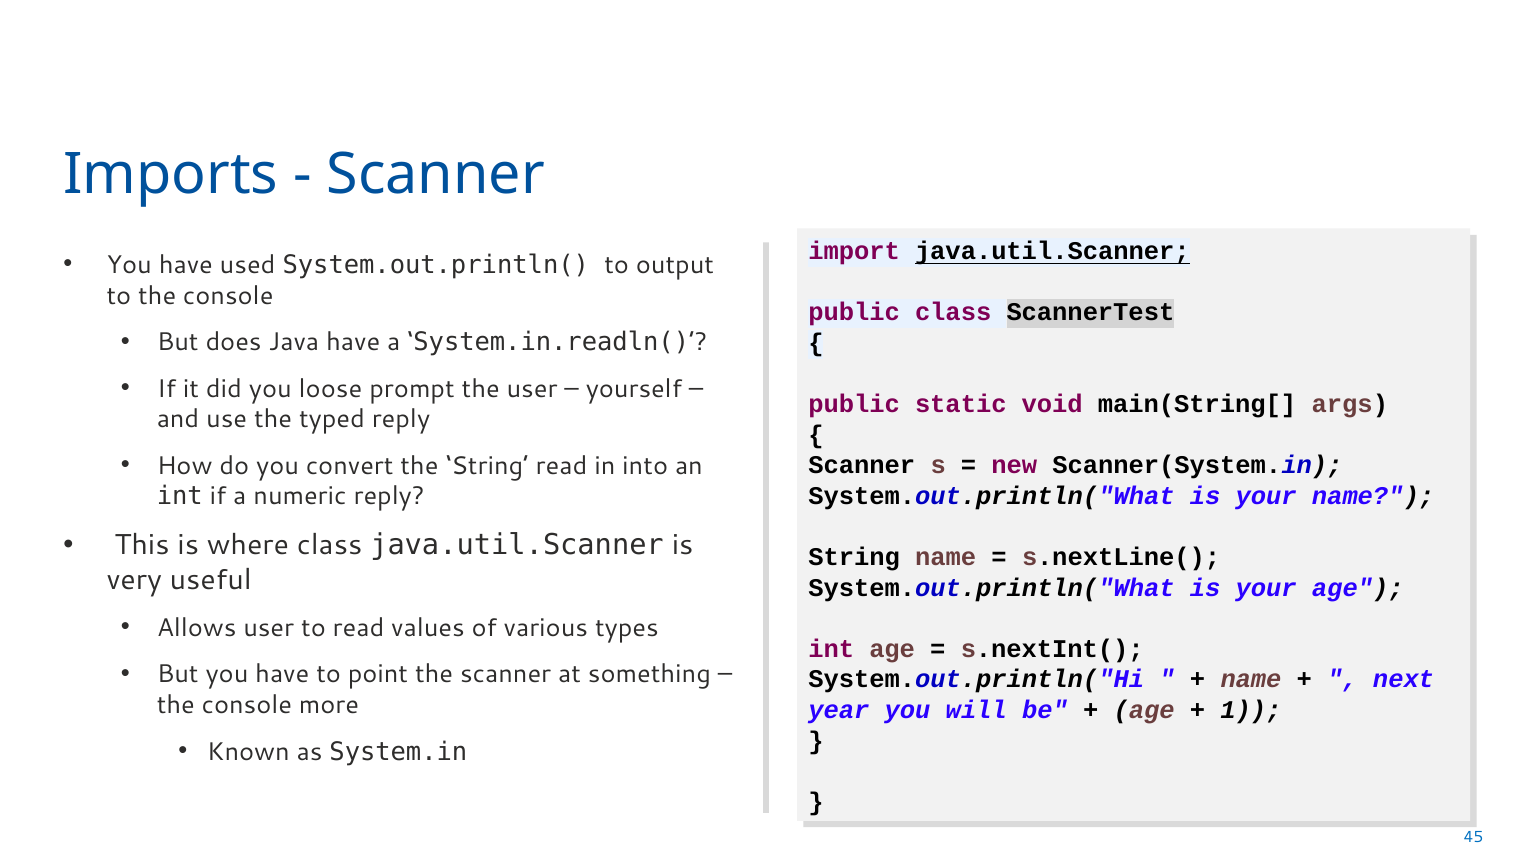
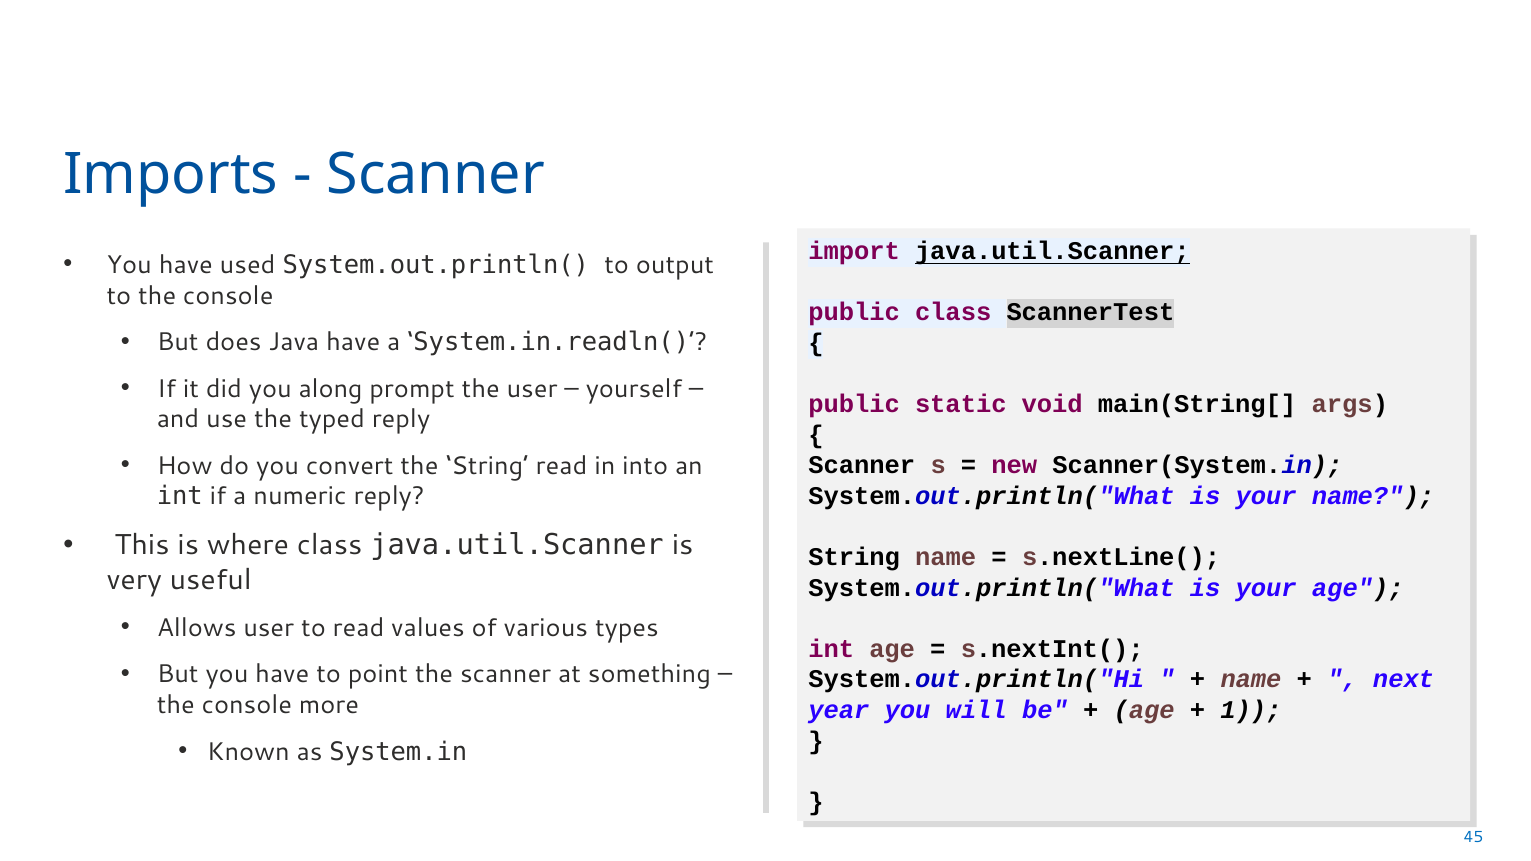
loose: loose -> along (331, 389)
